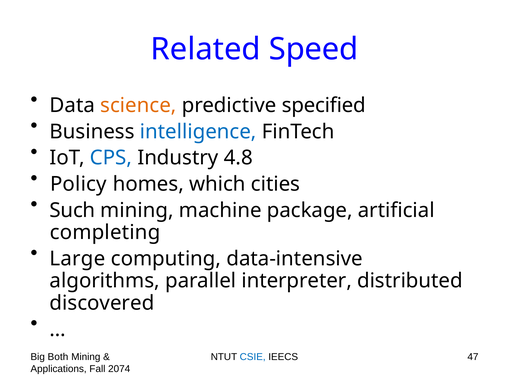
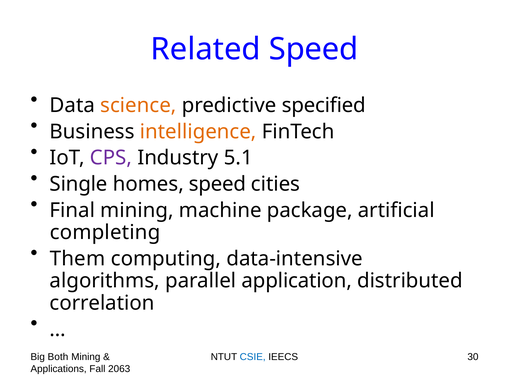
intelligence colour: blue -> orange (198, 132)
CPS colour: blue -> purple (111, 158)
4.8: 4.8 -> 5.1 (238, 158)
Policy: Policy -> Single (79, 184)
homes which: which -> speed (217, 184)
Such: Such -> Final (72, 210)
Large: Large -> Them (77, 259)
interpreter: interpreter -> application (297, 281)
discovered: discovered -> correlation (102, 303)
47: 47 -> 30 (473, 357)
2074: 2074 -> 2063 (119, 369)
